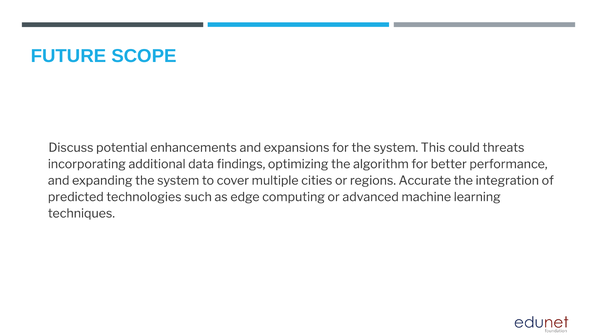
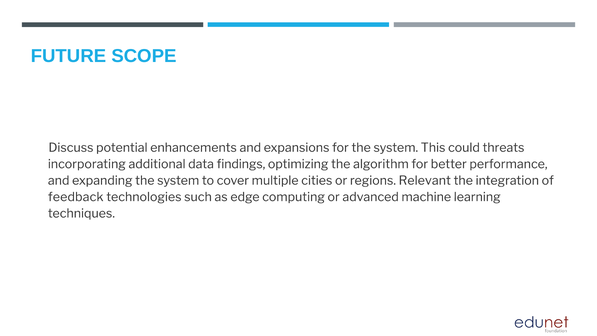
Accurate: Accurate -> Relevant (425, 180)
predicted: predicted -> feedback (76, 197)
